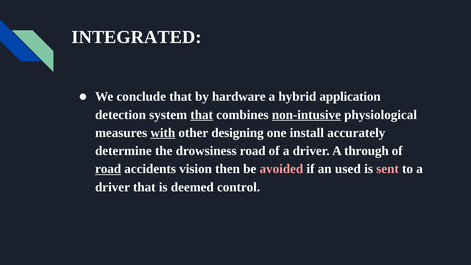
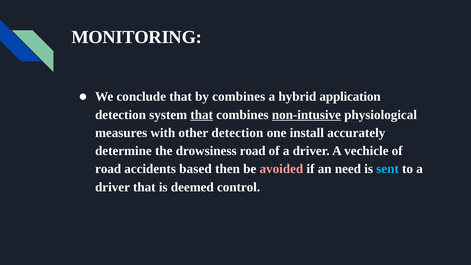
INTEGRATED: INTEGRATED -> MONITORING (137, 37)
by hardware: hardware -> combines (239, 97)
with underline: present -> none (163, 133)
other designing: designing -> detection (237, 133)
through: through -> vechicle (366, 151)
road underline: present -> none (108, 169)
vision: vision -> based (196, 169)
used: used -> need (348, 169)
sent colour: pink -> light blue (388, 169)
